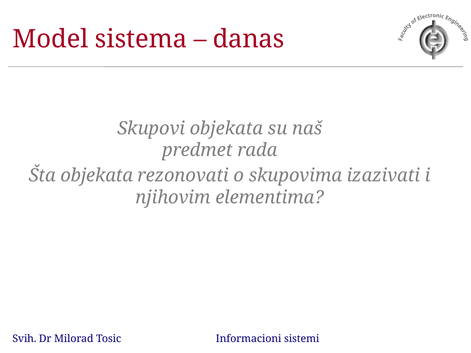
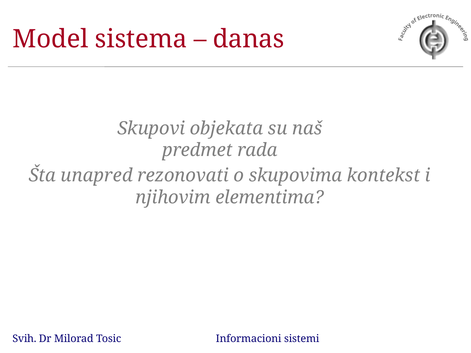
Šta objekata: objekata -> unapred (97, 175)
izazivati: izazivati -> kontekst (383, 175)
